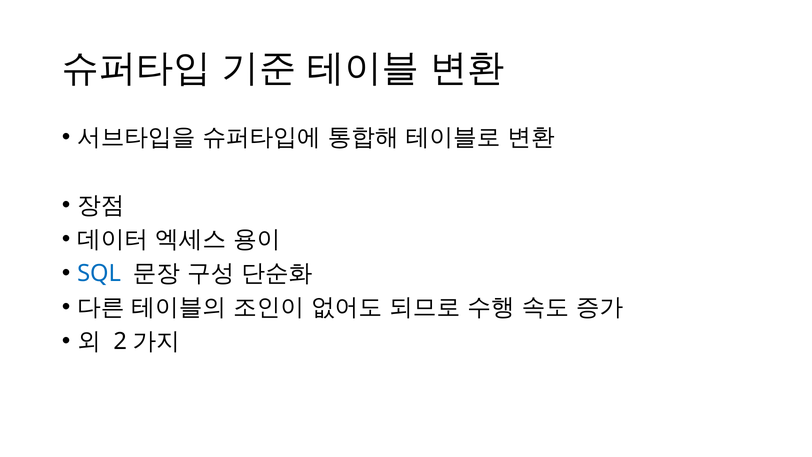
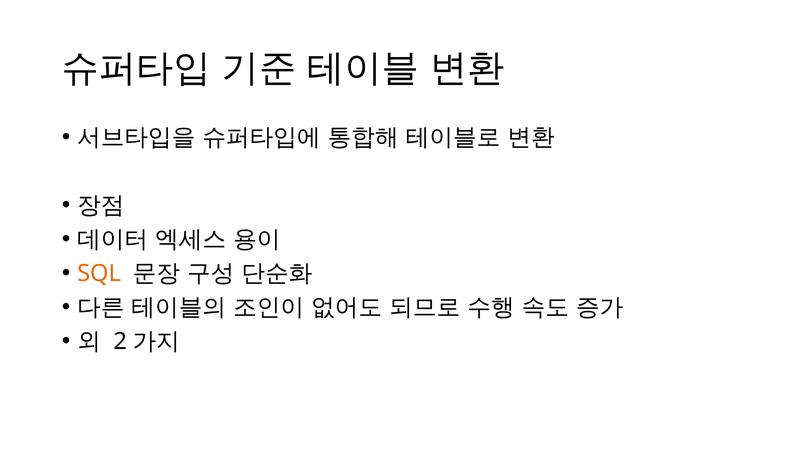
SQL colour: blue -> orange (99, 273)
